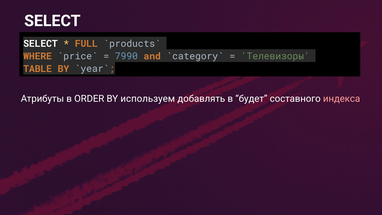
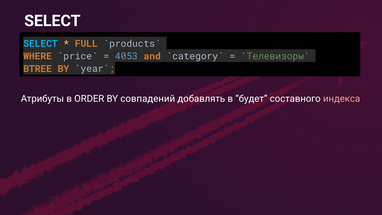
SELECT colour: white -> light blue (40, 44)
7990: 7990 -> 4053 (126, 56)
TABLE: TABLE -> BTREE (38, 69)
используем: используем -> совпадений (148, 99)
